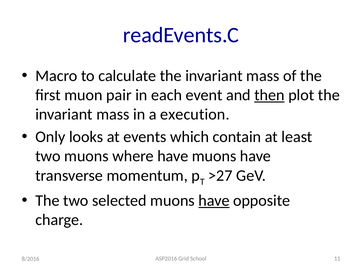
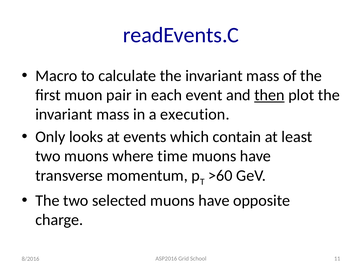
where have: have -> time (173, 156)
>27: >27 -> >60 (220, 176)
have underline: present -> none (214, 201)
